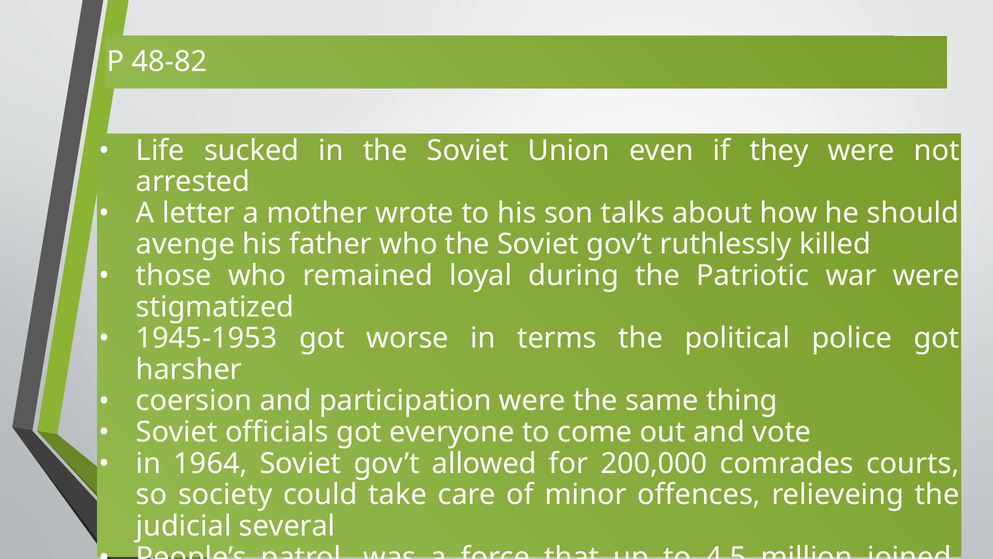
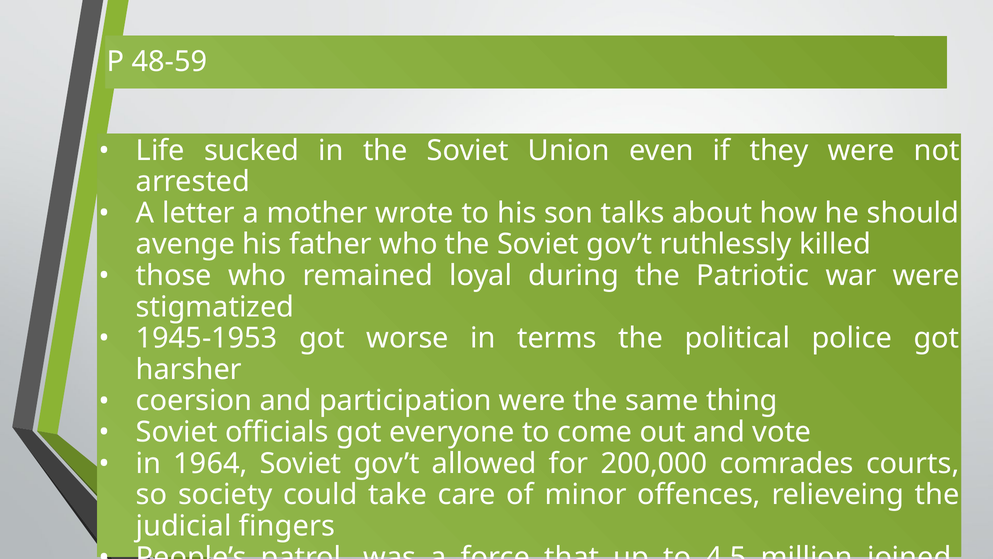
48-82: 48-82 -> 48-59 (169, 62)
several: several -> fingers (287, 526)
